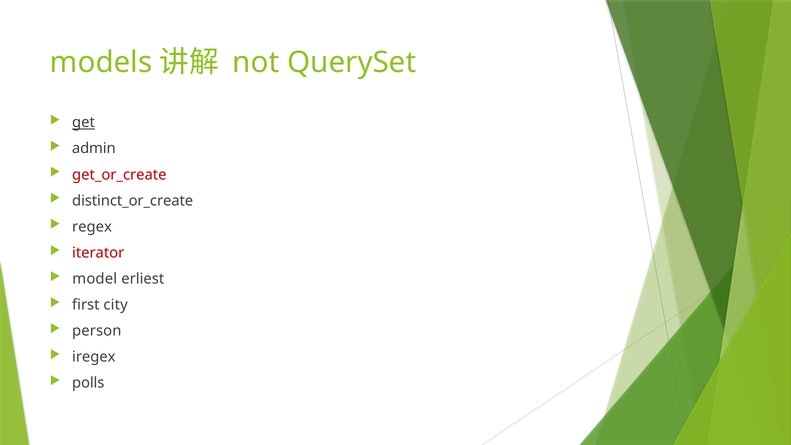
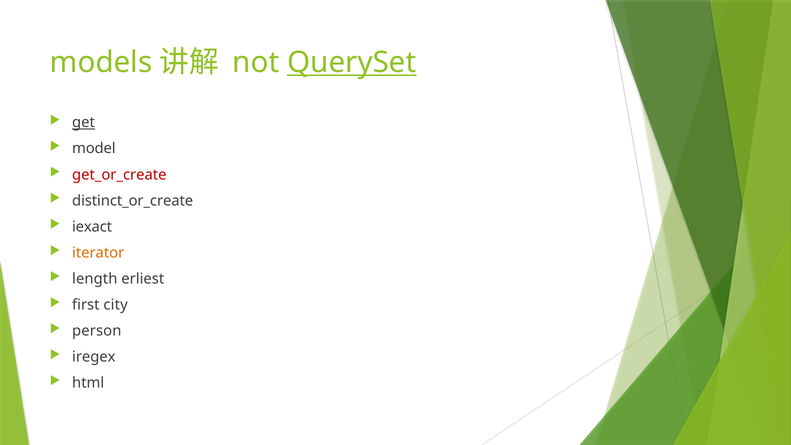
QuerySet underline: none -> present (352, 62)
admin: admin -> model (94, 149)
regex: regex -> iexact (92, 227)
iterator colour: red -> orange (98, 253)
model: model -> length (95, 279)
polls: polls -> html (88, 383)
